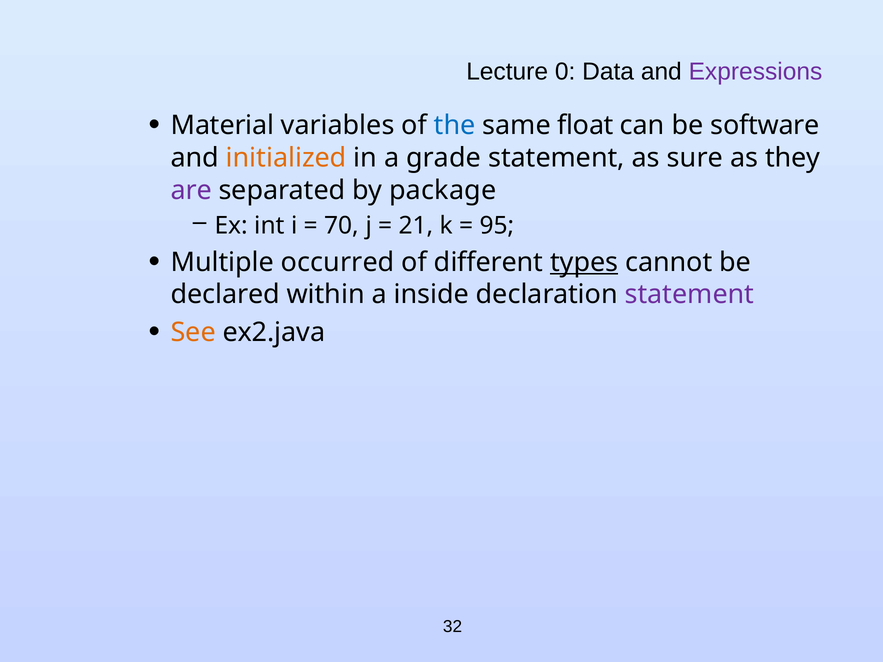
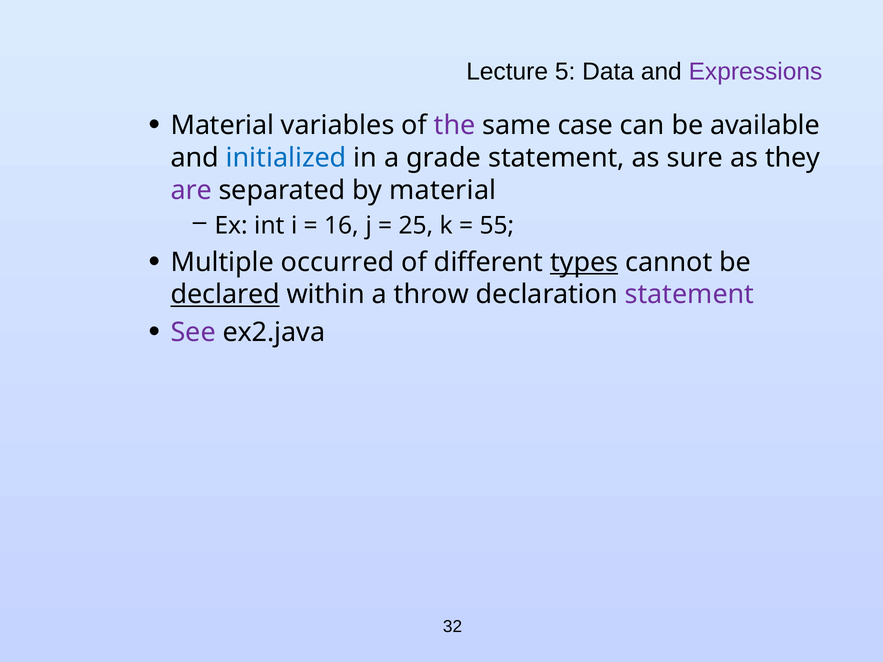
0: 0 -> 5 (565, 72)
the colour: blue -> purple (455, 125)
float: float -> case (585, 125)
software: software -> available (765, 125)
initialized colour: orange -> blue (286, 158)
by package: package -> material (443, 190)
70: 70 -> 16 (342, 226)
21: 21 -> 25 (416, 226)
95: 95 -> 55 (497, 226)
declared underline: none -> present (225, 295)
inside: inside -> throw (431, 295)
See colour: orange -> purple (193, 332)
